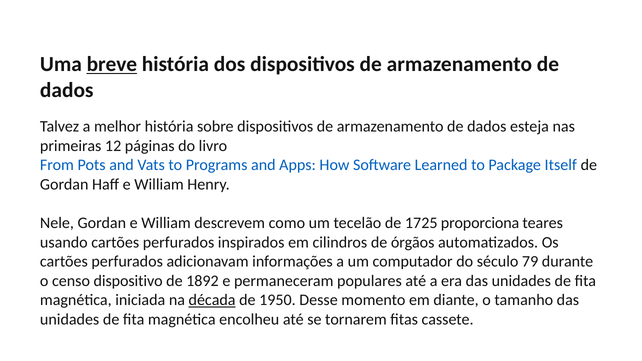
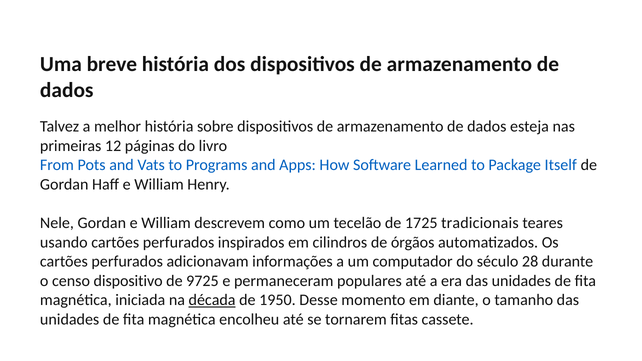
breve underline: present -> none (112, 64)
proporciona: proporciona -> tradicionais (480, 223)
79: 79 -> 28 (530, 262)
1892: 1892 -> 9725 (202, 281)
